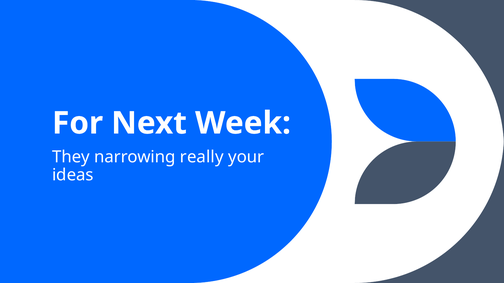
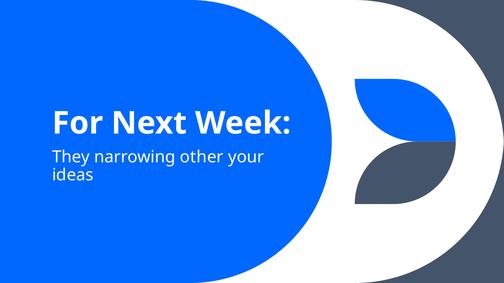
really: really -> other (202, 157)
